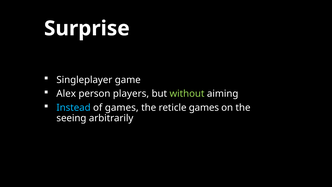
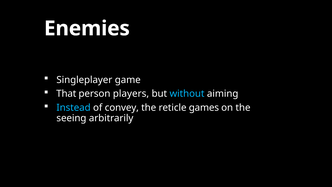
Surprise: Surprise -> Enemies (87, 28)
Alex: Alex -> That (66, 94)
without colour: light green -> light blue (187, 94)
of games: games -> convey (122, 108)
